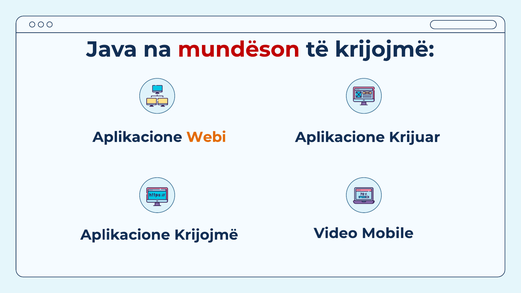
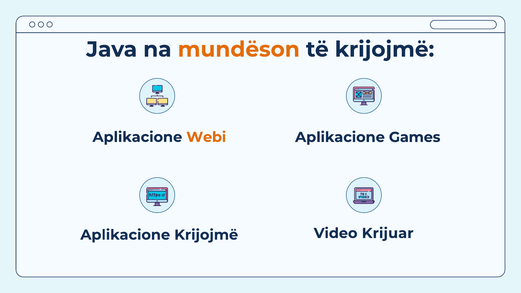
mundëson colour: red -> orange (239, 49)
Krijuar: Krijuar -> Games (415, 137)
Mobile: Mobile -> Krijuar (388, 233)
